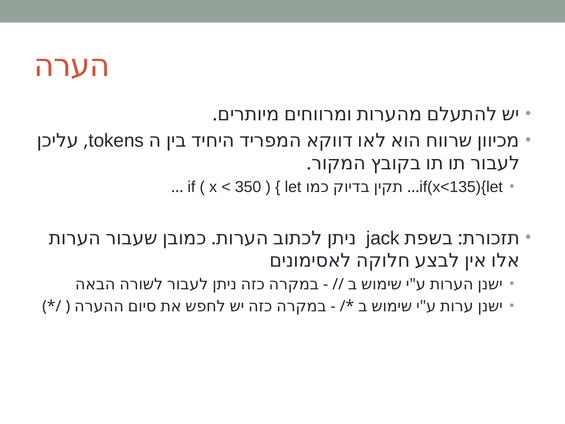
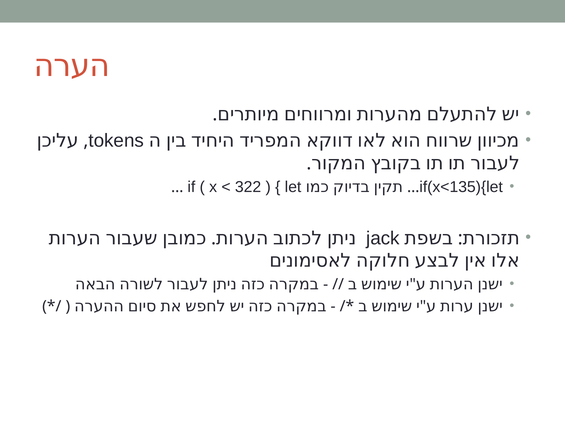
350: 350 -> 322 (248, 187)
